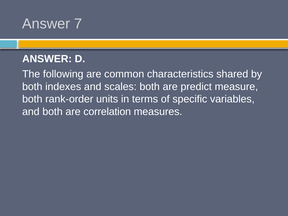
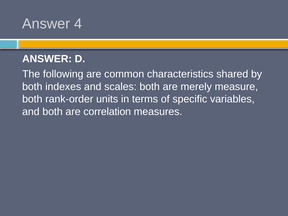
7: 7 -> 4 (78, 24)
predict: predict -> merely (196, 87)
